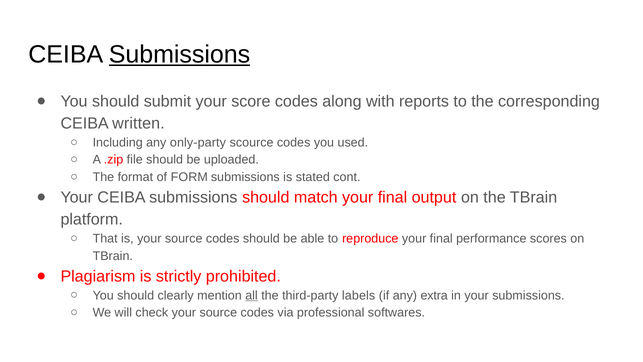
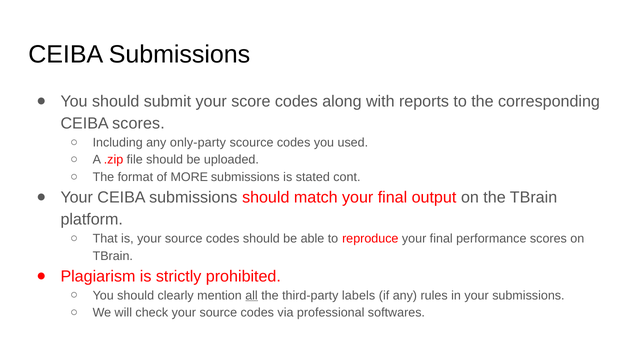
Submissions underline: present -> none (180, 54)
CEIBA written: written -> scores (138, 123)
FORM: FORM -> MORE (189, 177)
extra: extra -> rules (434, 295)
